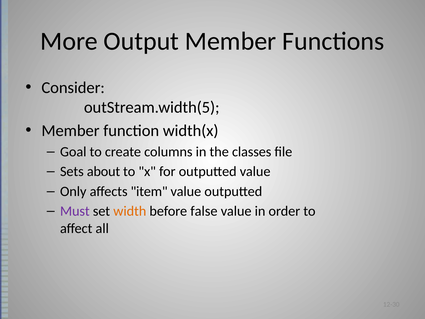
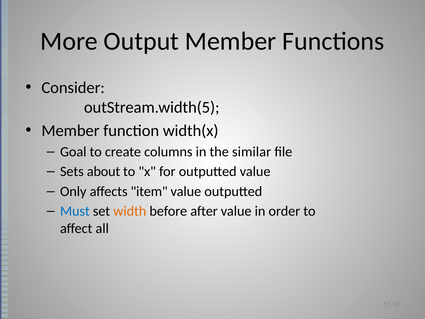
classes: classes -> similar (252, 152)
Must colour: purple -> blue (75, 211)
false: false -> after (204, 211)
